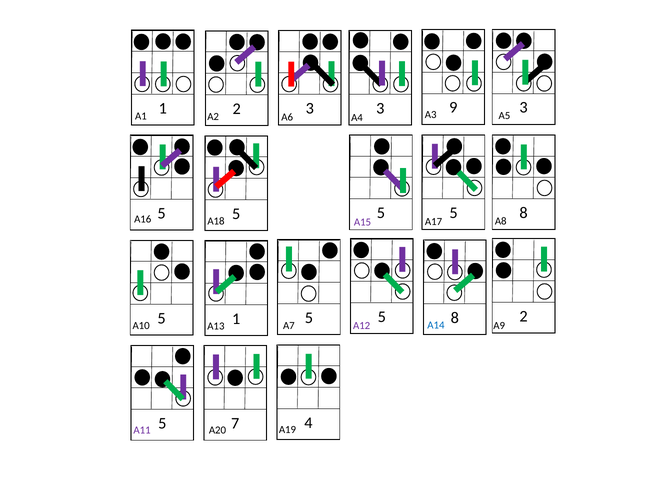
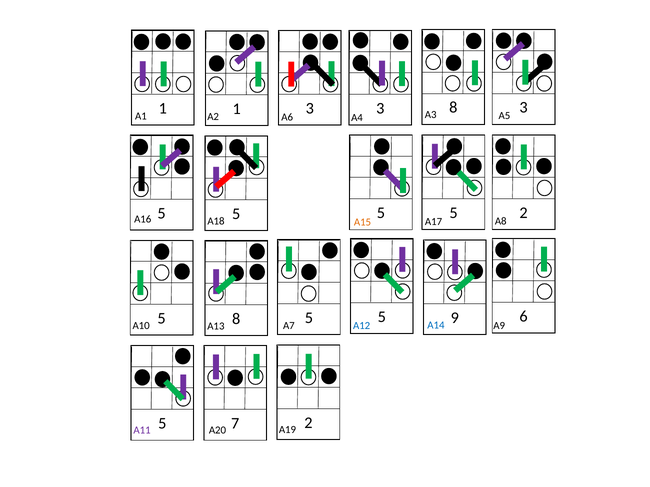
1 2: 2 -> 1 (237, 109)
3 9: 9 -> 8 (453, 108)
5 5 8: 8 -> 2 (524, 213)
A15 colour: purple -> orange (363, 223)
5 2: 2 -> 6 (524, 317)
5 1: 1 -> 8 (236, 319)
8: 8 -> 9 (455, 318)
A12 colour: purple -> blue (362, 326)
7 4: 4 -> 2 (308, 423)
